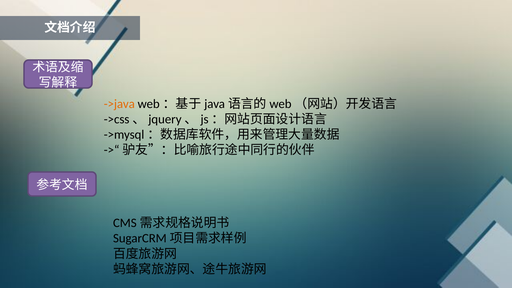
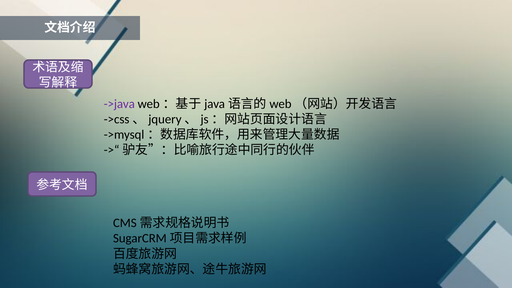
->java colour: orange -> purple (119, 104)
